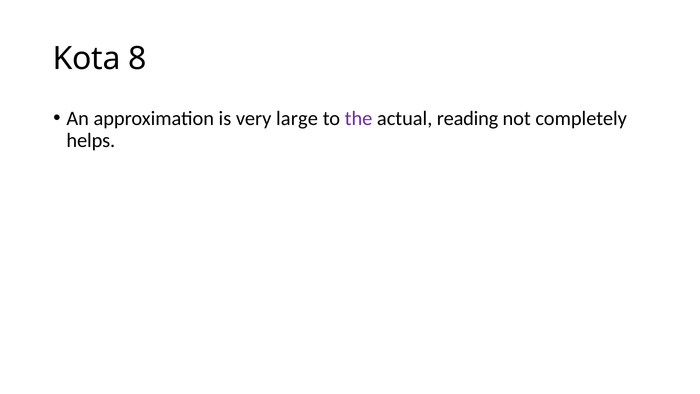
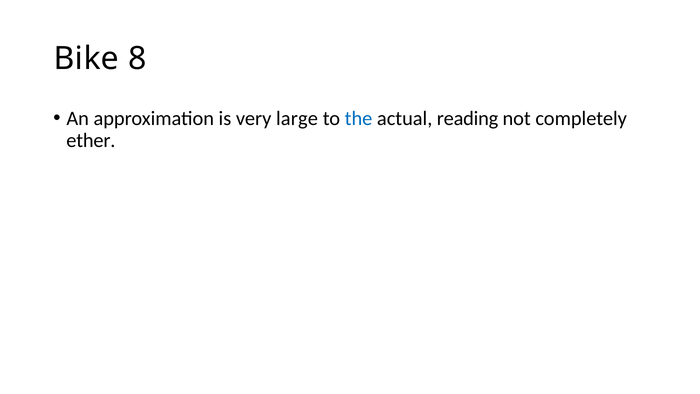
Kota: Kota -> Bike (86, 59)
the colour: purple -> blue (359, 118)
helps: helps -> ether (91, 140)
